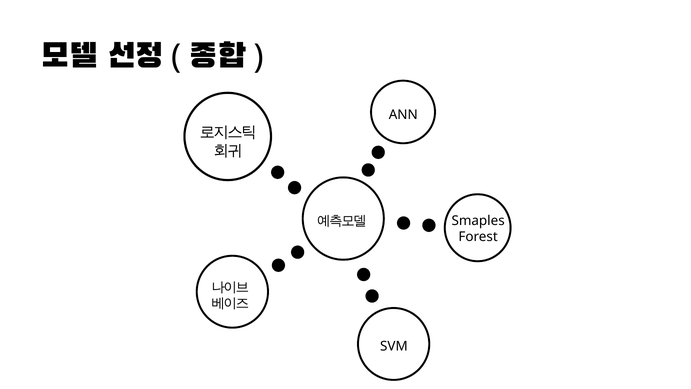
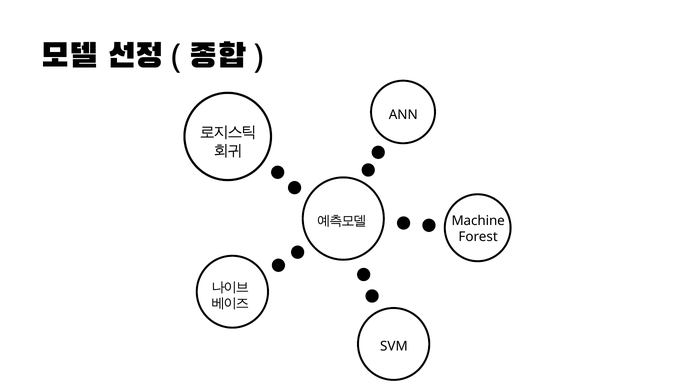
Smaples: Smaples -> Machine (478, 220)
